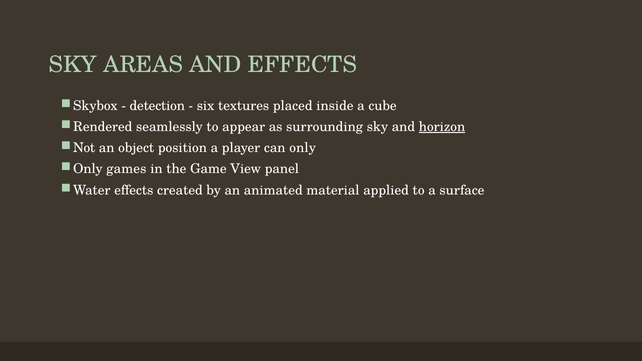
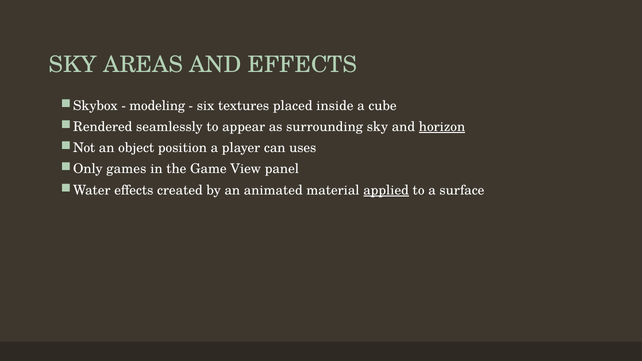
detection: detection -> modeling (157, 106)
can only: only -> uses (303, 148)
applied underline: none -> present (386, 190)
